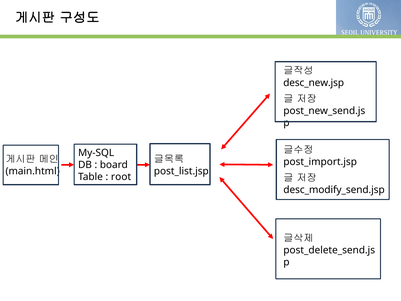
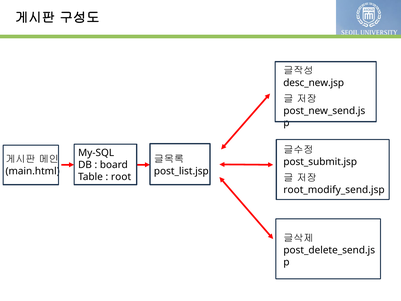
post_import.jsp: post_import.jsp -> post_submit.jsp (320, 162)
desc_modify_send.jsp: desc_modify_send.jsp -> root_modify_send.jsp (334, 190)
